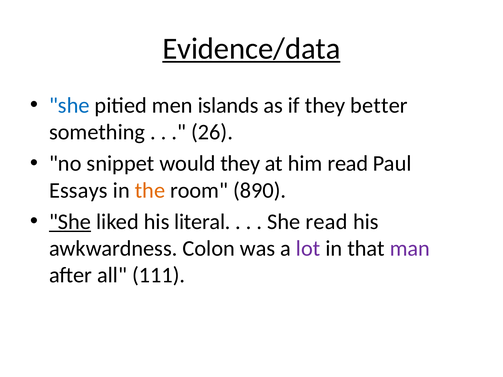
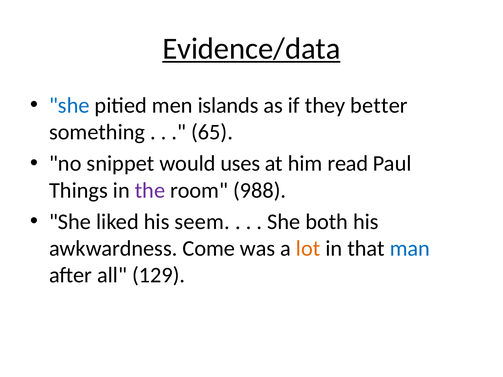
26: 26 -> 65 (212, 132)
would they: they -> uses (240, 164)
Essays: Essays -> Things (78, 190)
the colour: orange -> purple (150, 190)
890: 890 -> 988 (260, 190)
She underline: present -> none (70, 222)
literal: literal -> seem (202, 222)
She read: read -> both (327, 222)
Colon: Colon -> Come (209, 249)
lot colour: purple -> orange (308, 249)
man colour: purple -> blue (410, 249)
111: 111 -> 129 (159, 275)
